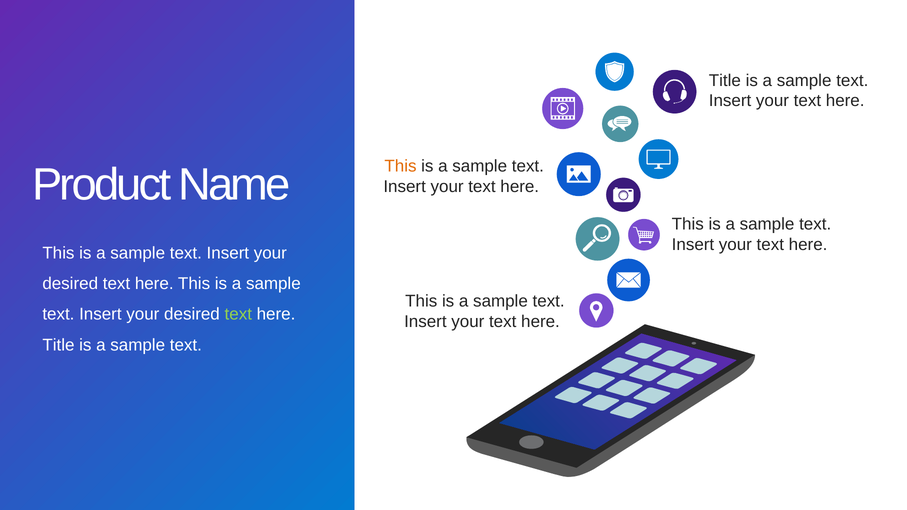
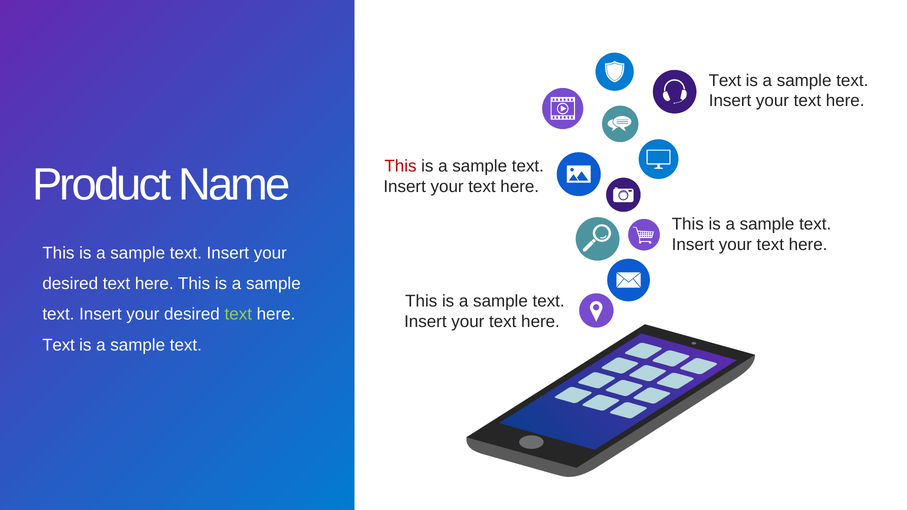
Title: Title -> Text (725, 80)
This colour: orange -> red (400, 166)
Title: Title -> Text (59, 345)
